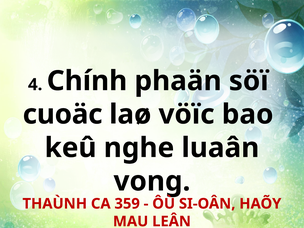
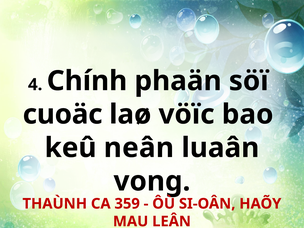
nghe: nghe -> neân (139, 148)
